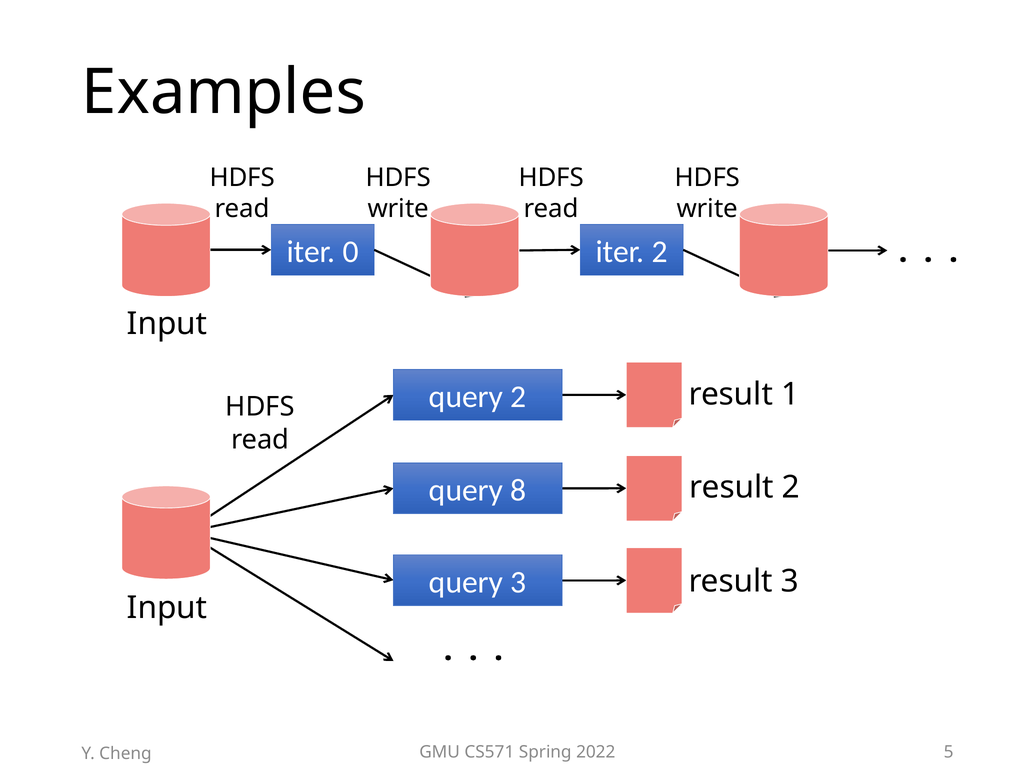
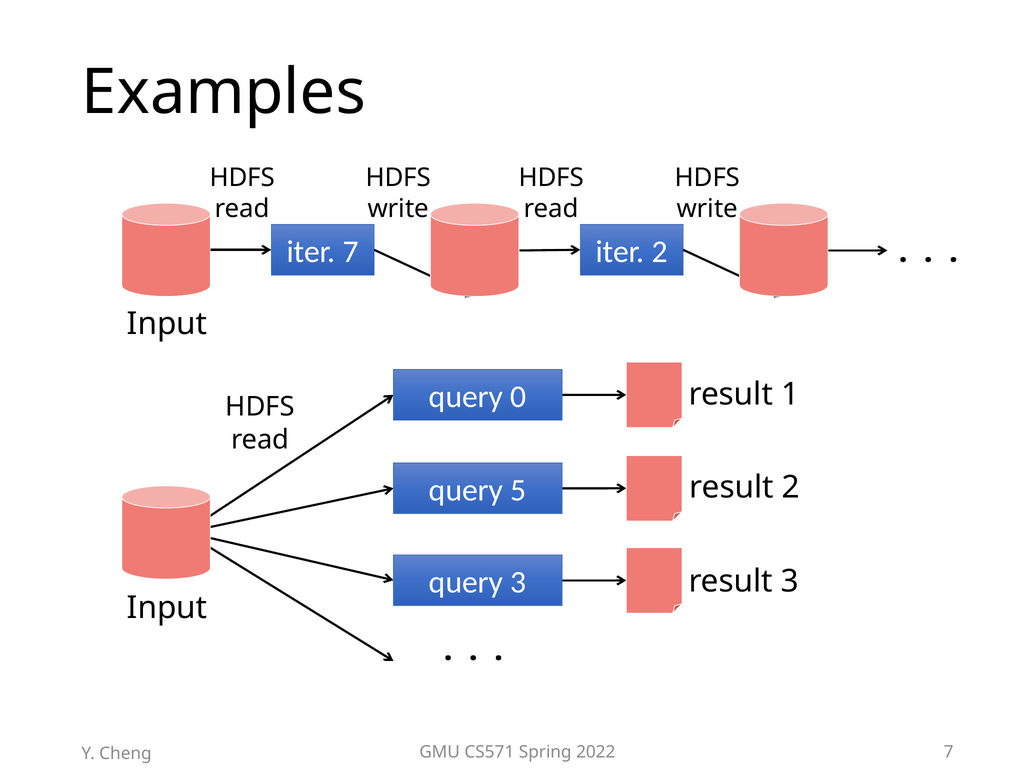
iter 0: 0 -> 7 (351, 252)
query 2: 2 -> 0 (518, 397)
8: 8 -> 5 (518, 491)
2022 5: 5 -> 7 (949, 752)
